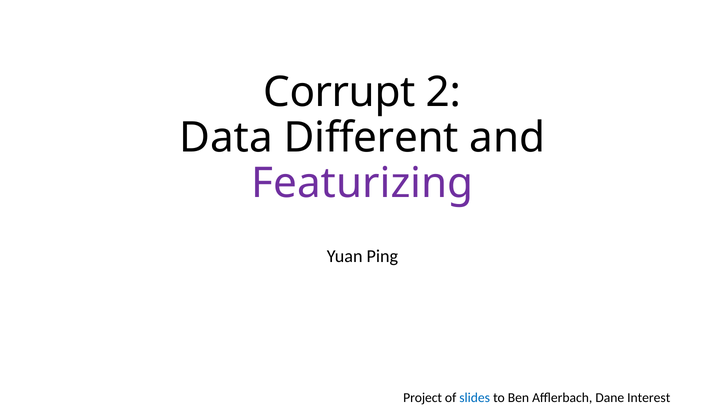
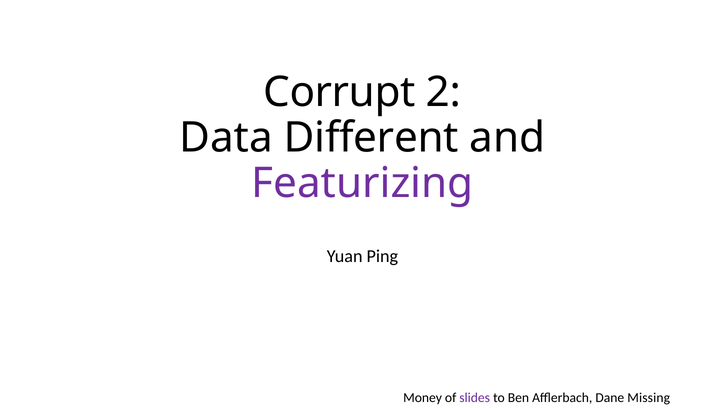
Project: Project -> Money (423, 398)
slides colour: blue -> purple (475, 398)
Interest: Interest -> Missing (649, 398)
